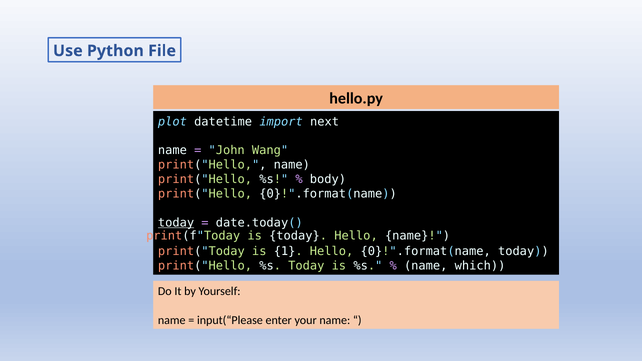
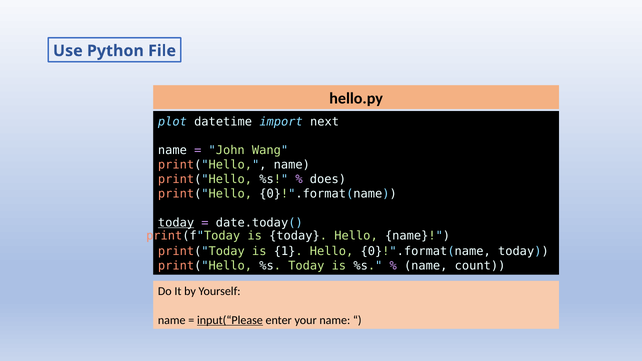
body: body -> does (328, 179)
which: which -> count (480, 266)
input(“Please underline: none -> present (230, 320)
